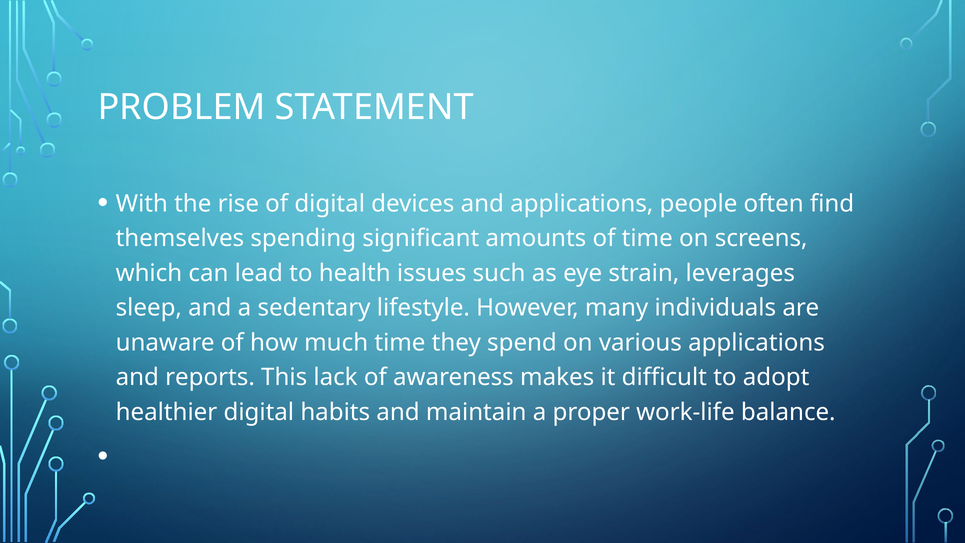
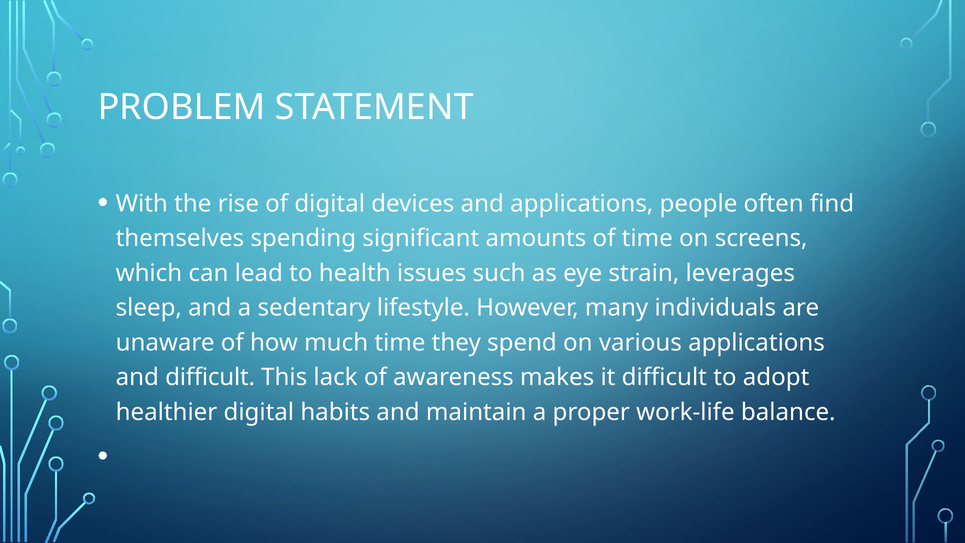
and reports: reports -> difficult (210, 377)
